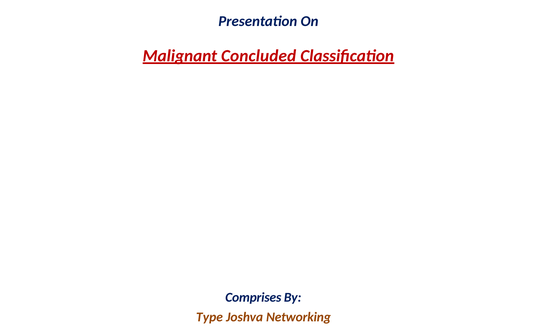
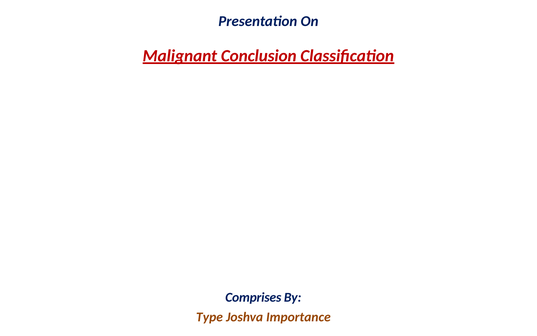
Concluded: Concluded -> Conclusion (259, 56)
Networking: Networking -> Importance (298, 317)
